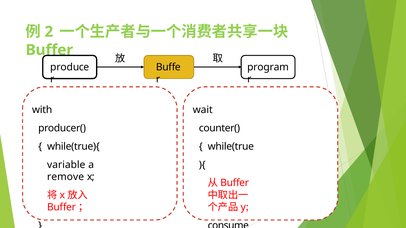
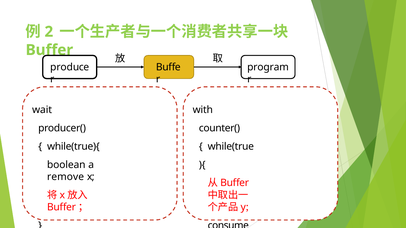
with: with -> wait (42, 110)
wait: wait -> with (203, 110)
variable: variable -> boolean (66, 165)
